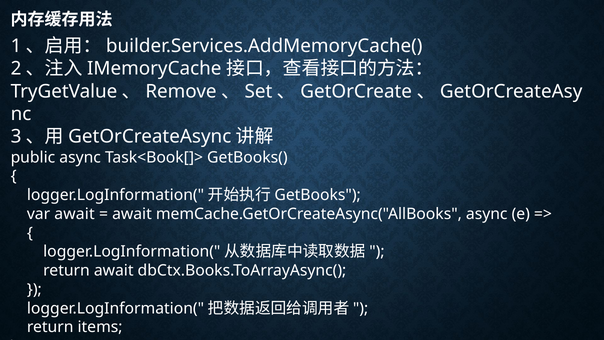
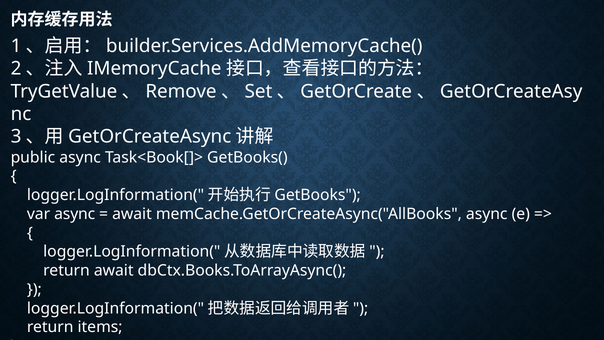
var await: await -> async (75, 214)
